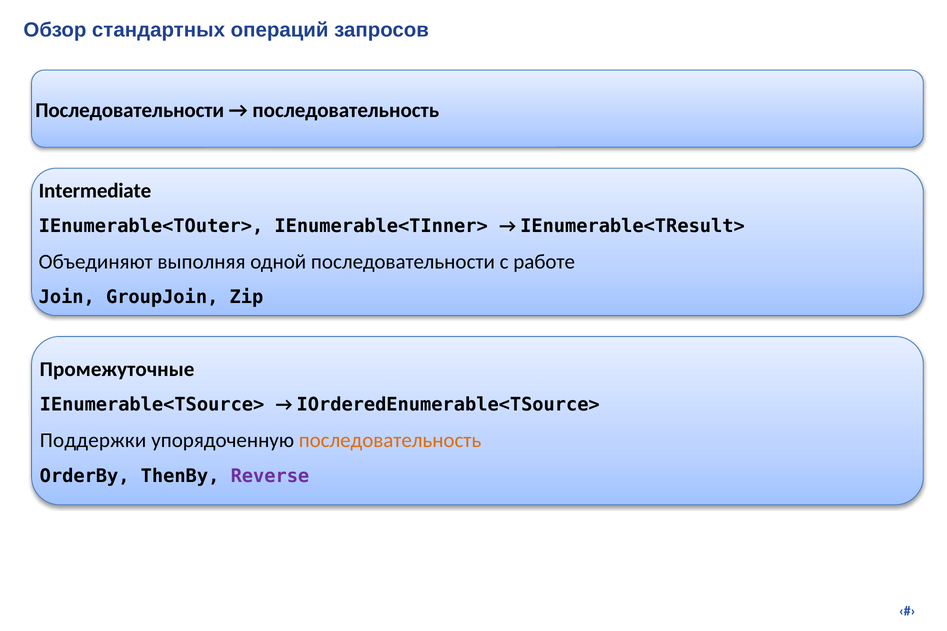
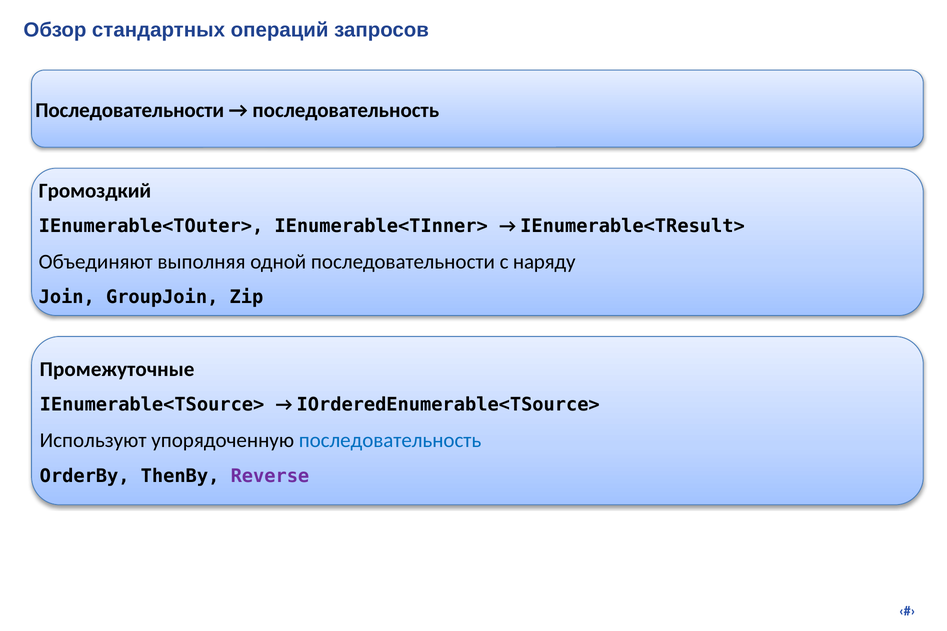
Intermediate: Intermediate -> Громоздкий (95, 191)
работе: работе -> наряду (544, 262)
Поддержки: Поддержки -> Используют (93, 441)
последовательность colour: orange -> blue (390, 441)
